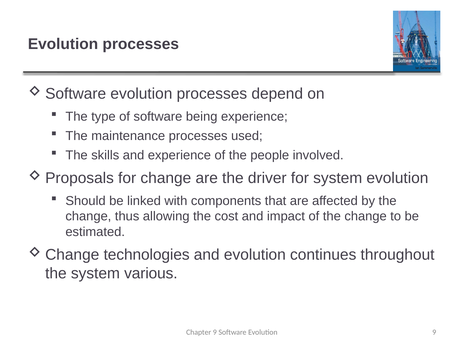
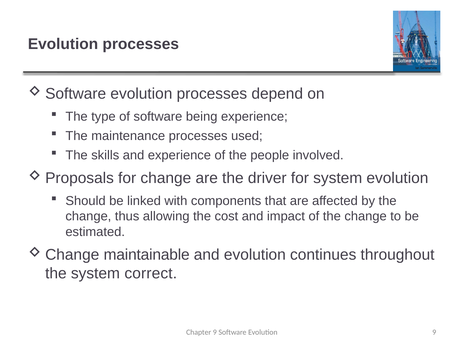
technologies: technologies -> maintainable (147, 255)
various: various -> correct (151, 273)
